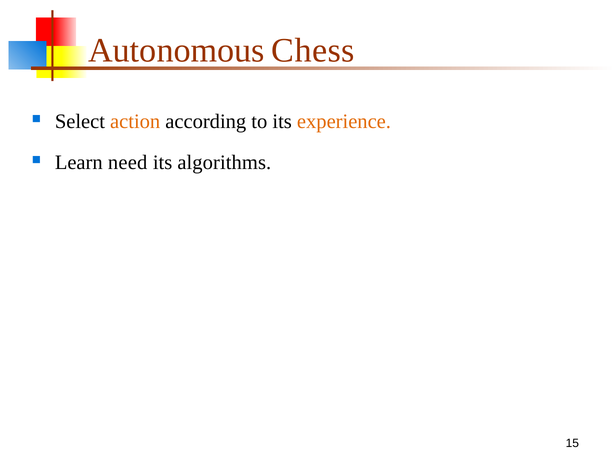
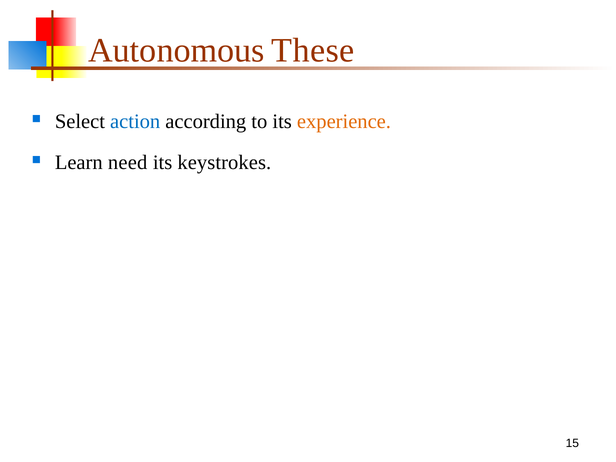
Chess: Chess -> These (313, 51)
action colour: orange -> blue (135, 122)
algorithms: algorithms -> keystrokes (224, 163)
